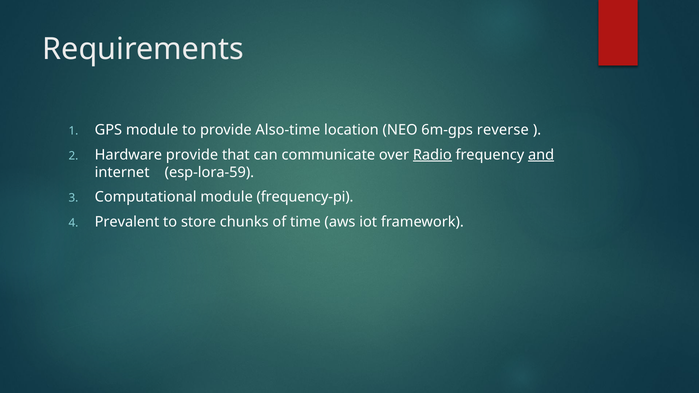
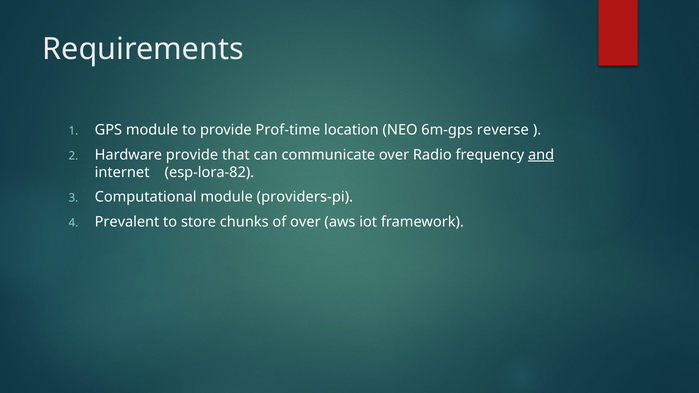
Also-time: Also-time -> Prof-time (288, 130)
Radio underline: present -> none (432, 155)
esp-lora-59: esp-lora-59 -> esp-lora-82 (209, 172)
frequency-pi: frequency-pi -> providers-pi (305, 197)
of time: time -> over (305, 222)
